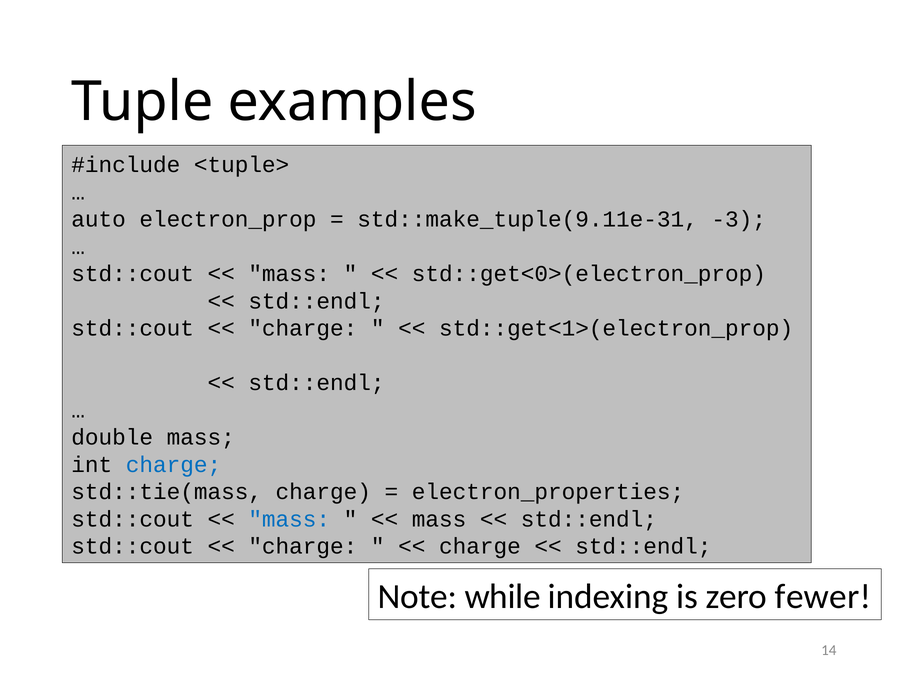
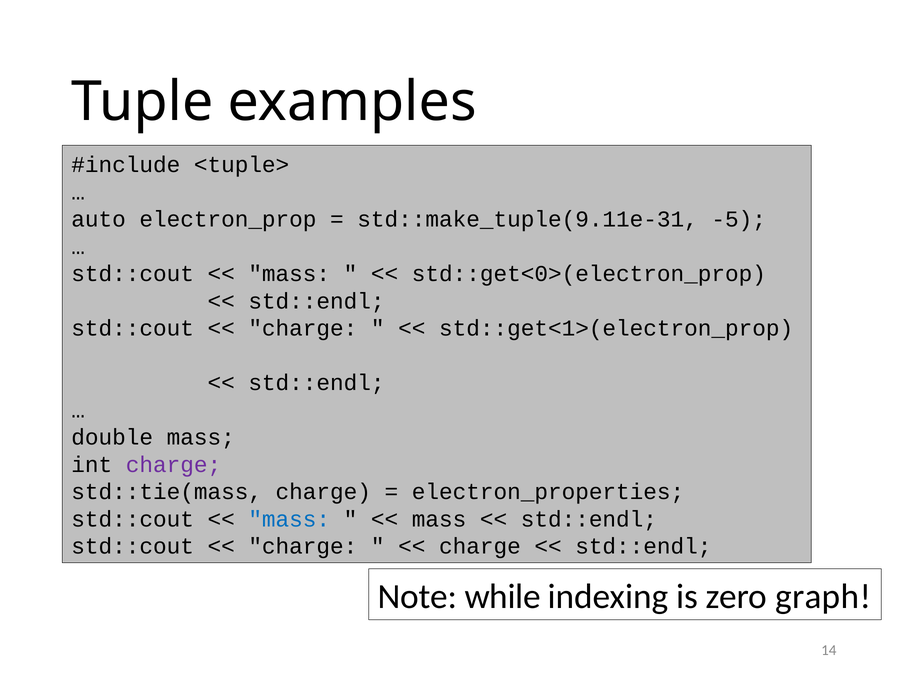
-3: -3 -> -5 (739, 219)
charge colour: blue -> purple (173, 465)
fewer: fewer -> graph (823, 597)
